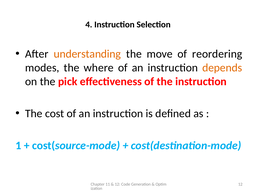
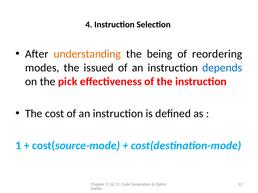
move: move -> being (160, 54)
where: where -> issued (99, 68)
depends colour: orange -> blue (222, 68)
